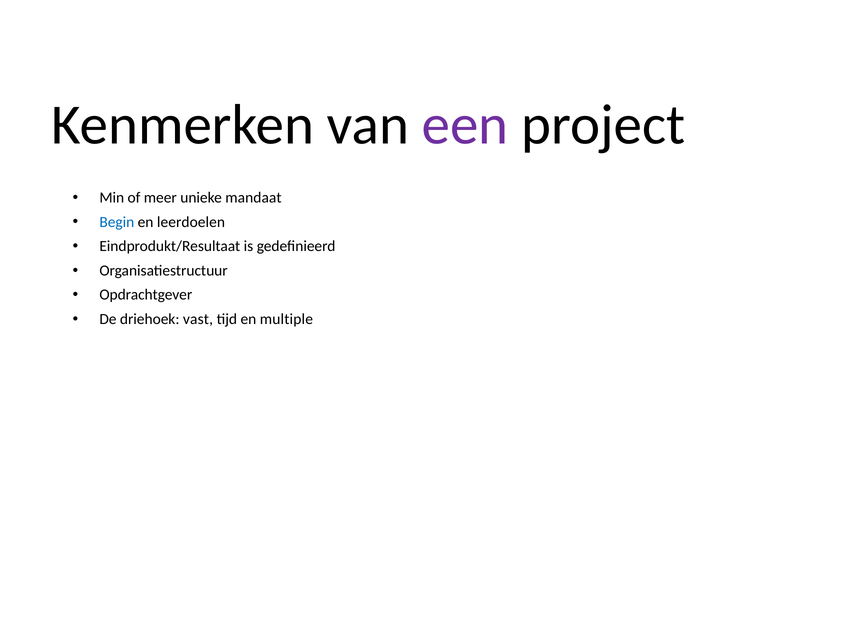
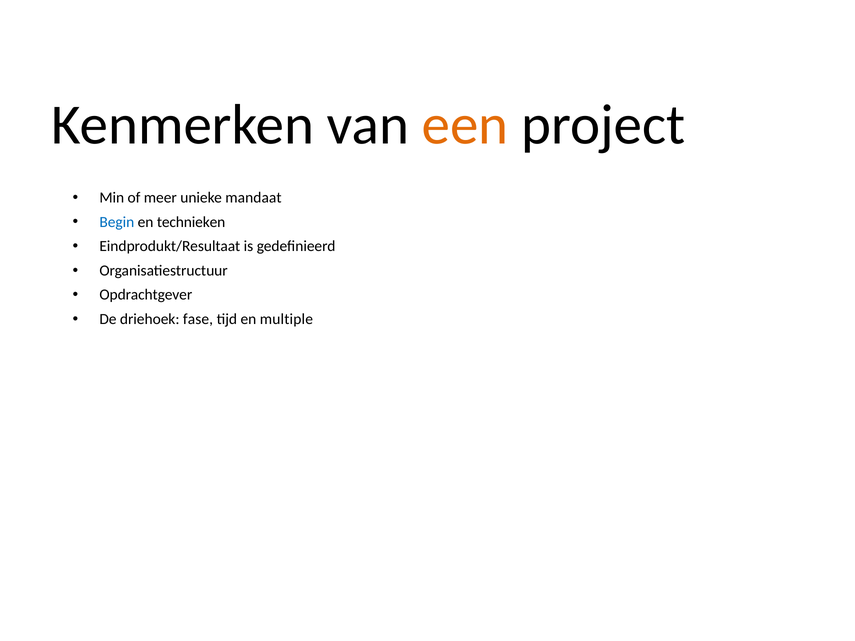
een colour: purple -> orange (465, 125)
leerdoelen: leerdoelen -> technieken (191, 222)
vast: vast -> fase (198, 319)
